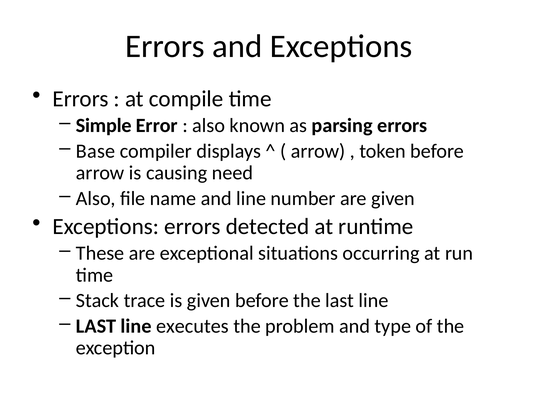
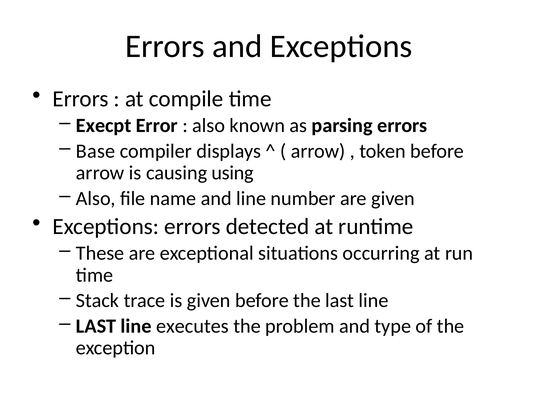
Simple: Simple -> Execpt (104, 126)
need: need -> using (233, 173)
